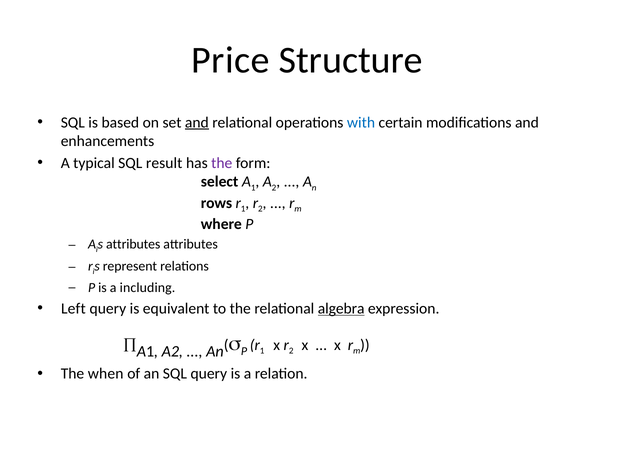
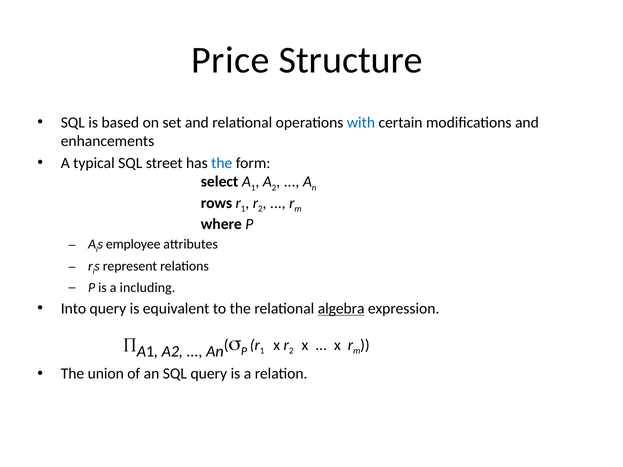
and underline: present -> none (197, 123)
result: result -> street (164, 163)
the colour: purple -> blue (222, 163)
attributes: attributes -> employee (133, 245)
Left: Left -> Into (73, 309)
when: when -> union (106, 374)
